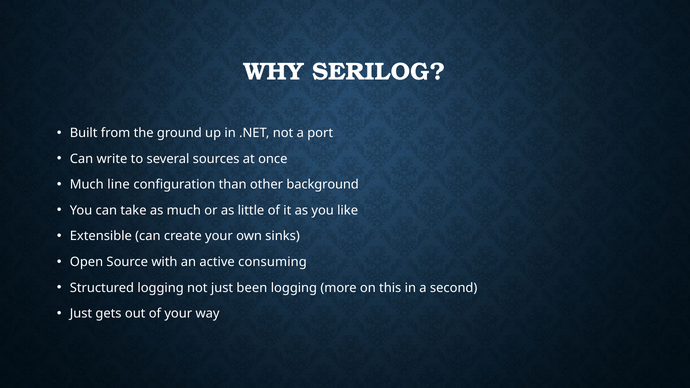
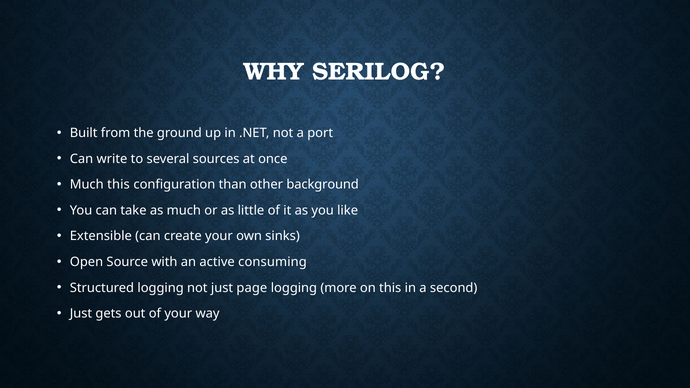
Much line: line -> this (119, 185)
been: been -> page (252, 288)
